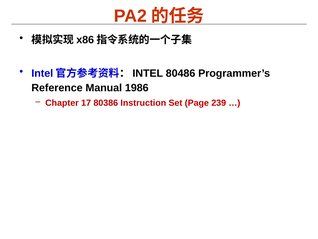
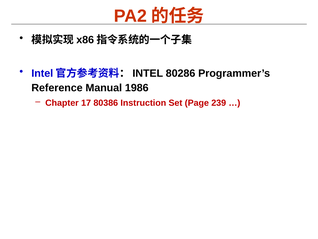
80486: 80486 -> 80286 (181, 73)
